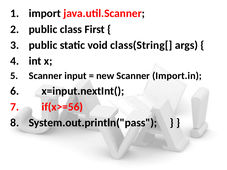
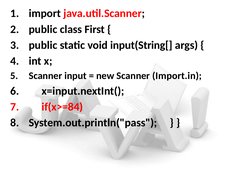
class(String[: class(String[ -> input(String[ (141, 45)
if(x>=56: if(x>=56 -> if(x>=84 (62, 107)
